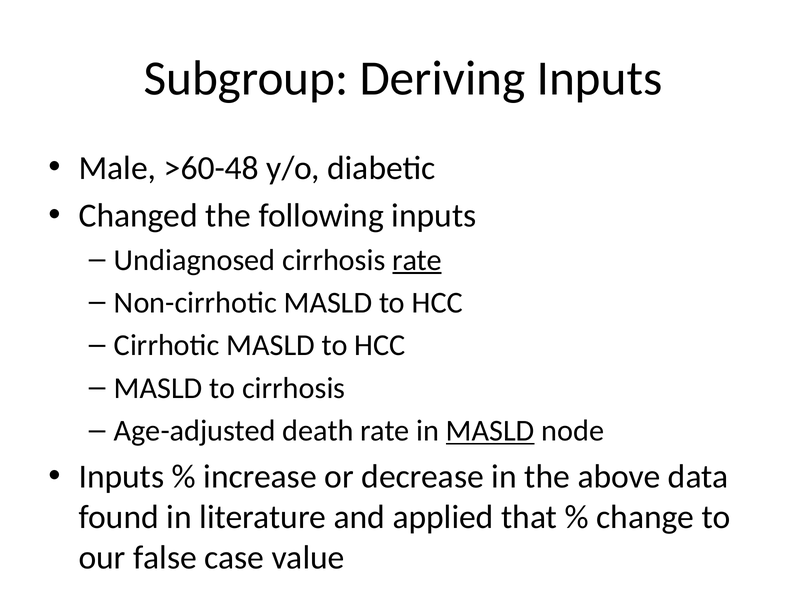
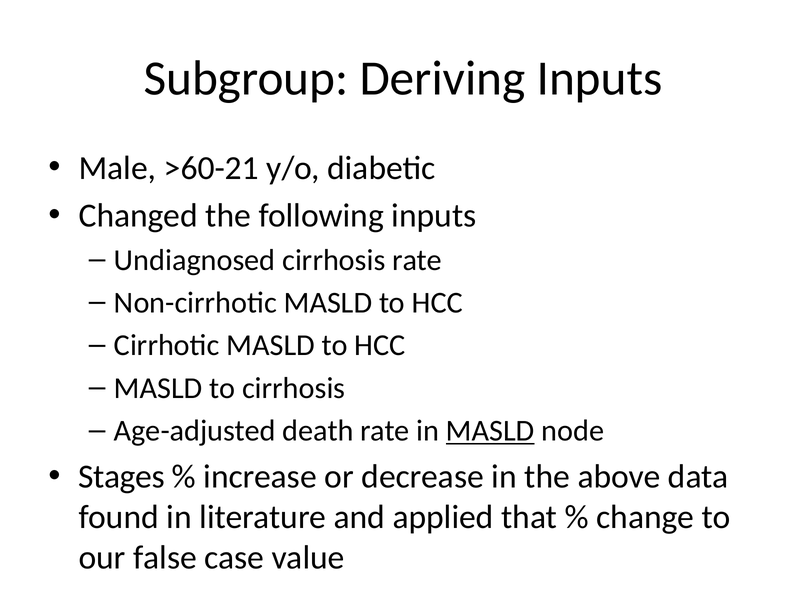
>60-48: >60-48 -> >60-21 (211, 168)
rate underline: present -> none (417, 260)
Inputs: Inputs -> Stages (122, 476)
